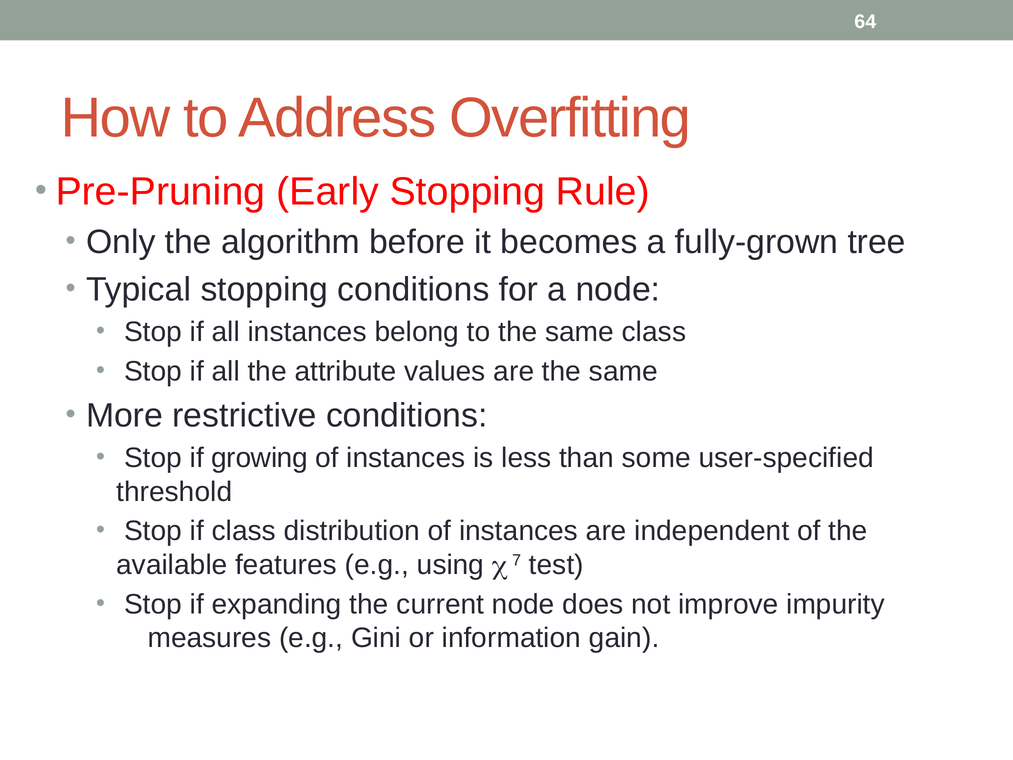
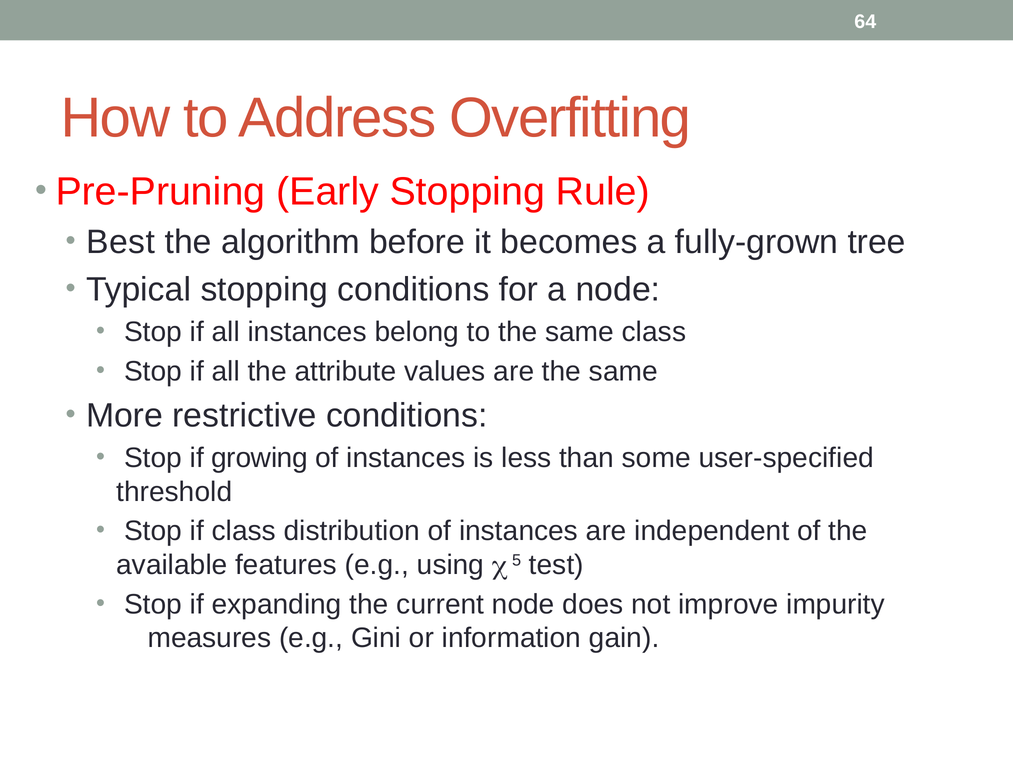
Only: Only -> Best (121, 242)
7: 7 -> 5 (517, 560)
